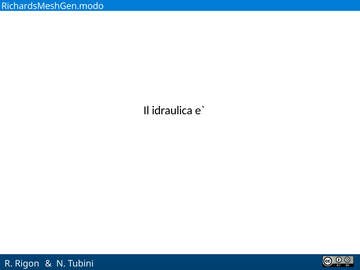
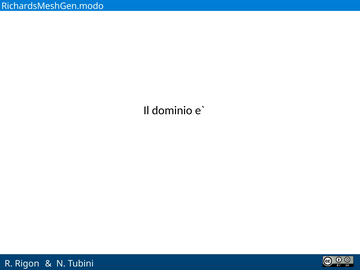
idraulica: idraulica -> dominio (172, 110)
